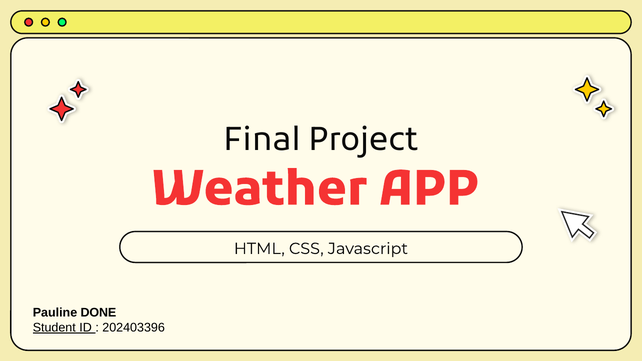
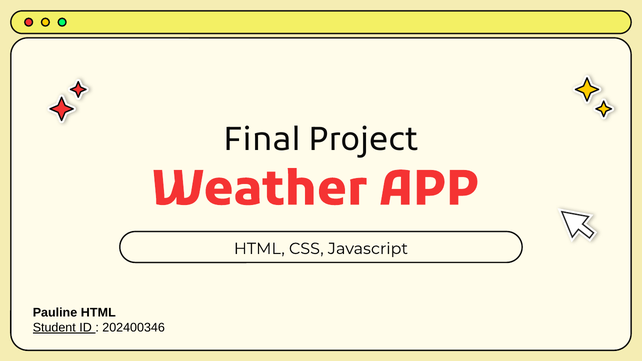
Pauline DONE: DONE -> HTML (98, 313)
202403396: 202403396 -> 202400346 (134, 328)
